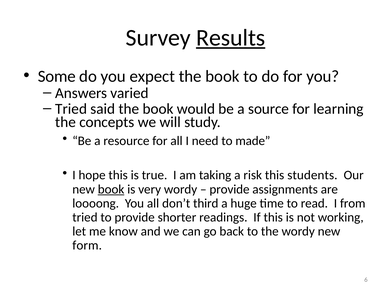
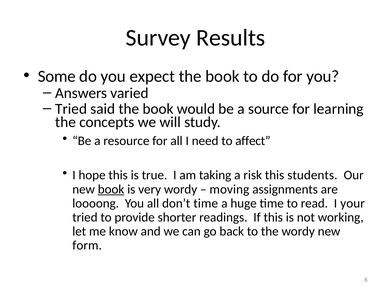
Results underline: present -> none (231, 38)
made: made -> affect (253, 141)
provide: provide -> moving (229, 189)
don’t third: third -> time (206, 203)
from: from -> your (353, 203)
